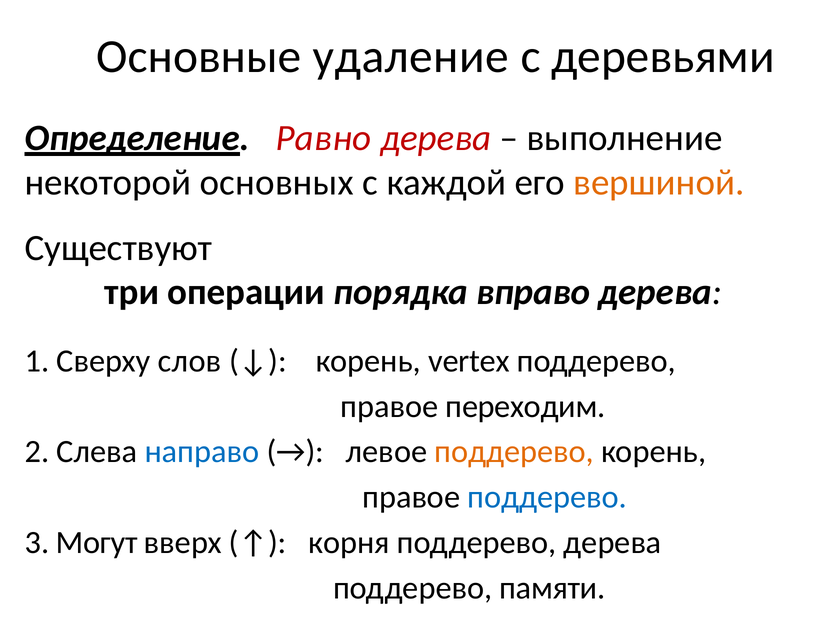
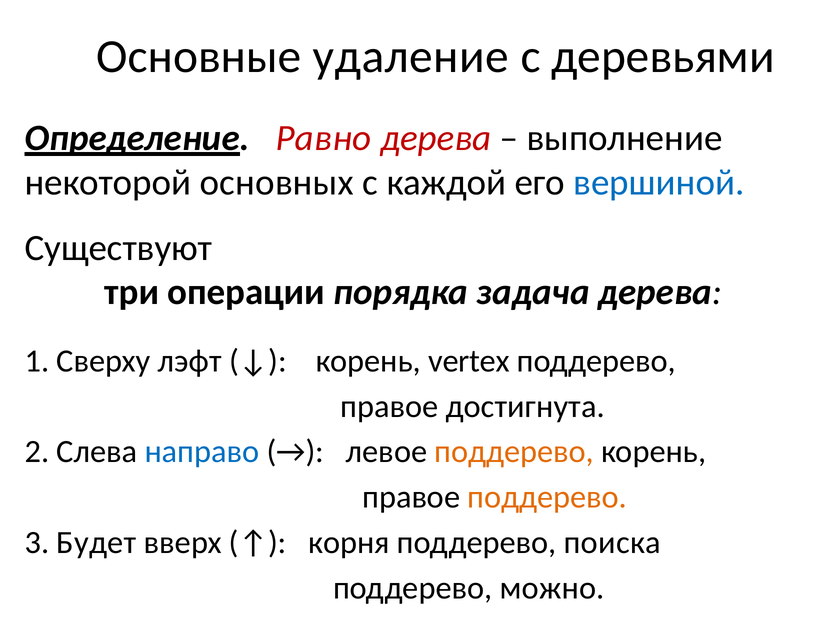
вершиной colour: orange -> blue (659, 182)
вправо: вправо -> задача (533, 292)
слов: слов -> лэфт (190, 361)
переходим: переходим -> достигнута (525, 406)
поддерево colour: blue -> orange (547, 497)
Могут: Могут -> Будет (96, 542)
поддерево дерева: дерева -> поиска (612, 542)
памяти: памяти -> можно (552, 588)
